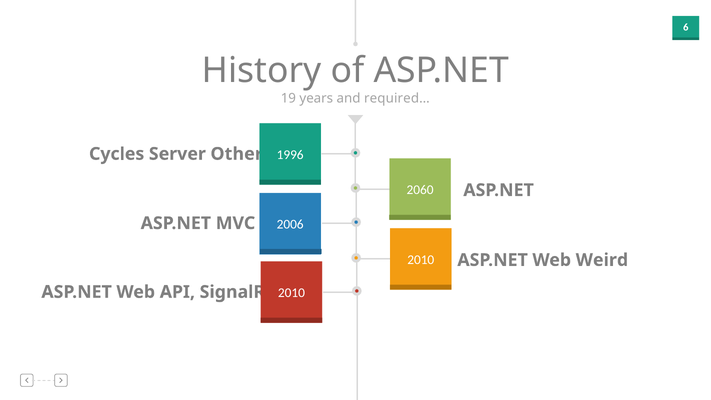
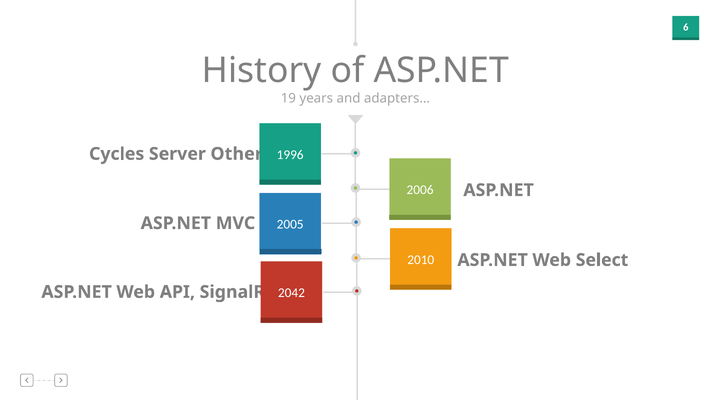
required…: required… -> adapters… (397, 98)
2060: 2060 -> 2006 (420, 190)
2006: 2006 -> 2005 (290, 225)
Weird: Weird -> Select (602, 260)
SignalR 2010: 2010 -> 2042 (291, 293)
